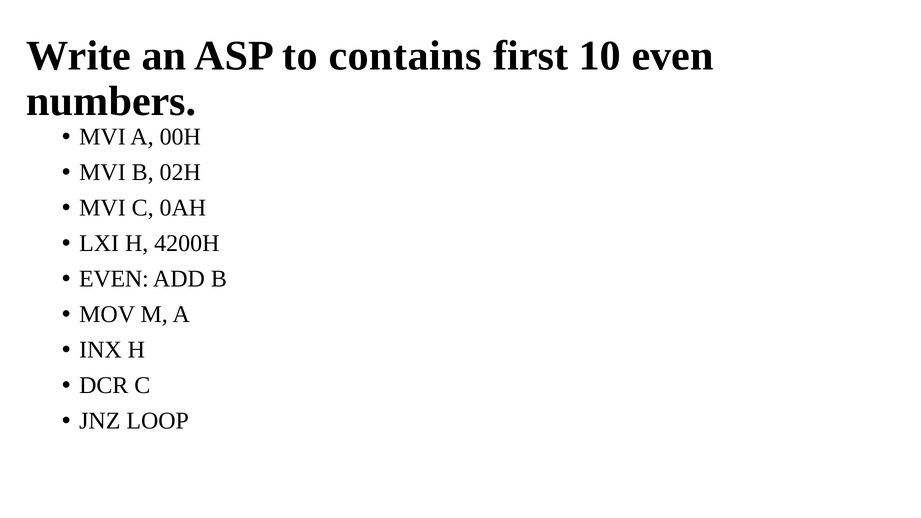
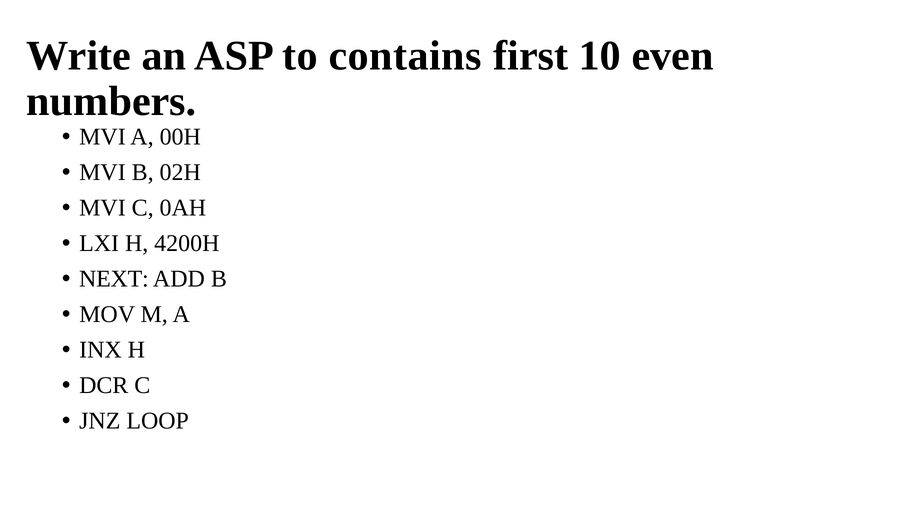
EVEN: EVEN -> NEXT (114, 279)
